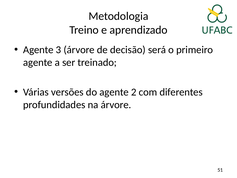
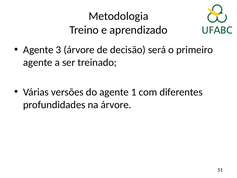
2: 2 -> 1 (134, 92)
